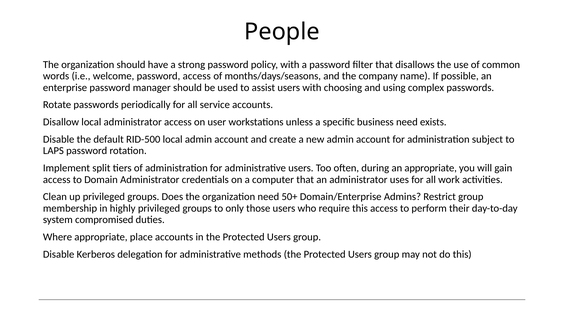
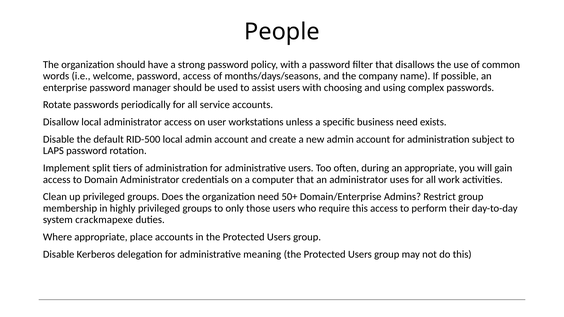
compromised: compromised -> crackmapexe (104, 220)
methods: methods -> meaning (262, 254)
